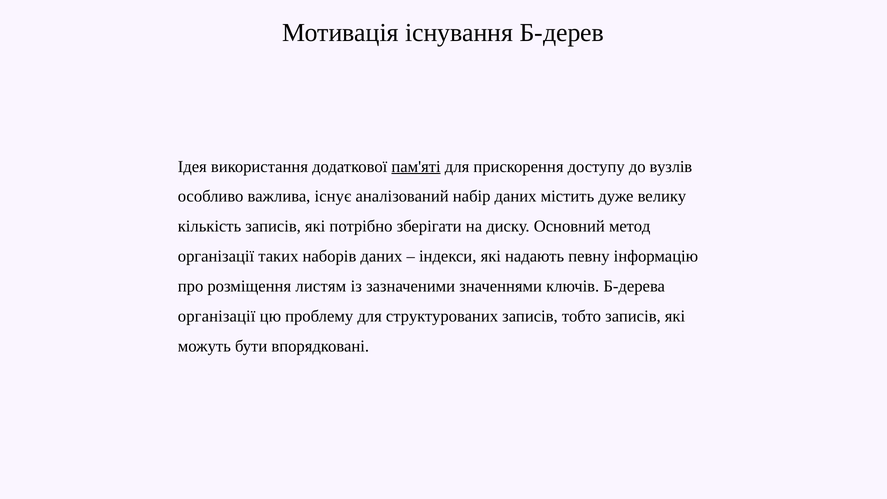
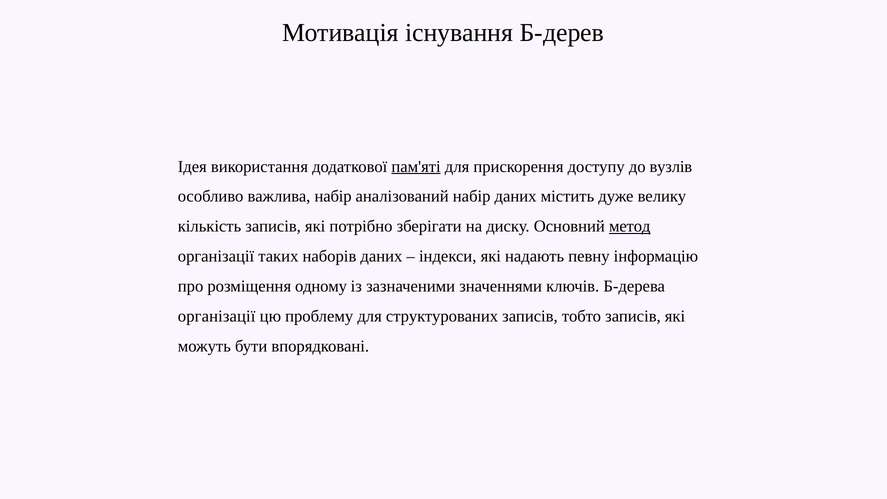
важлива існує: існує -> набір (333, 196)
метод underline: none -> present (630, 226)
листям: листям -> одному (321, 286)
